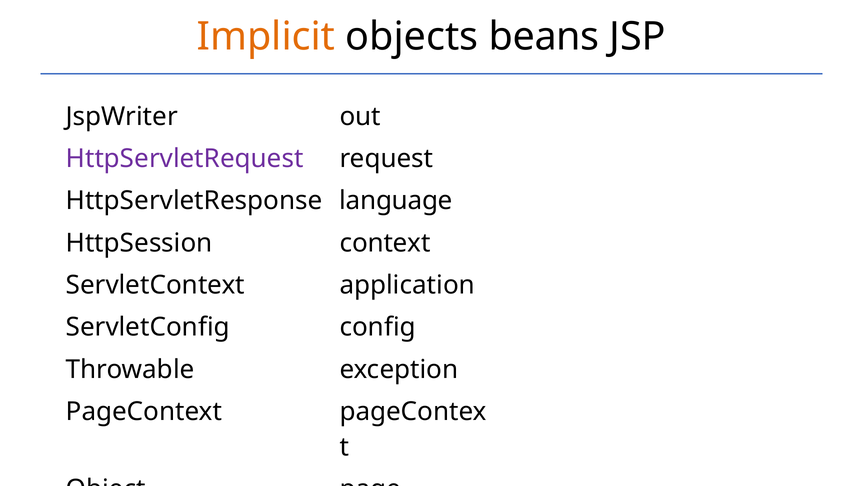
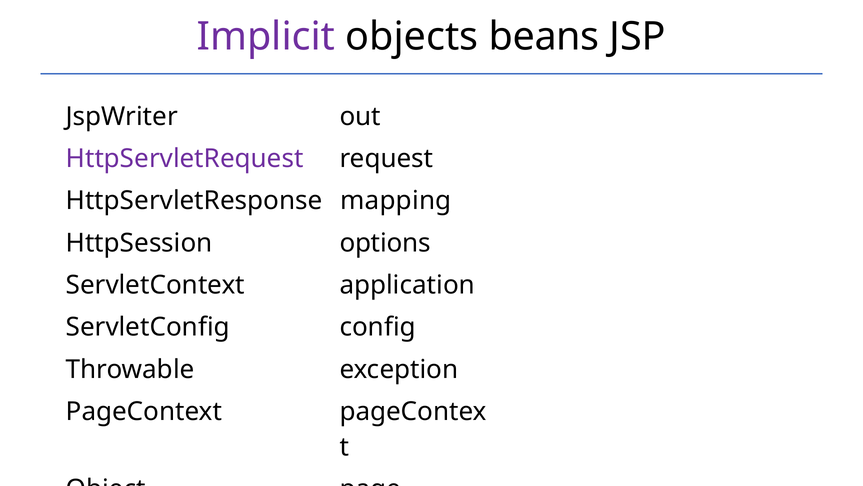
Implicit colour: orange -> purple (266, 37)
language: language -> mapping (396, 201)
context: context -> options (385, 243)
